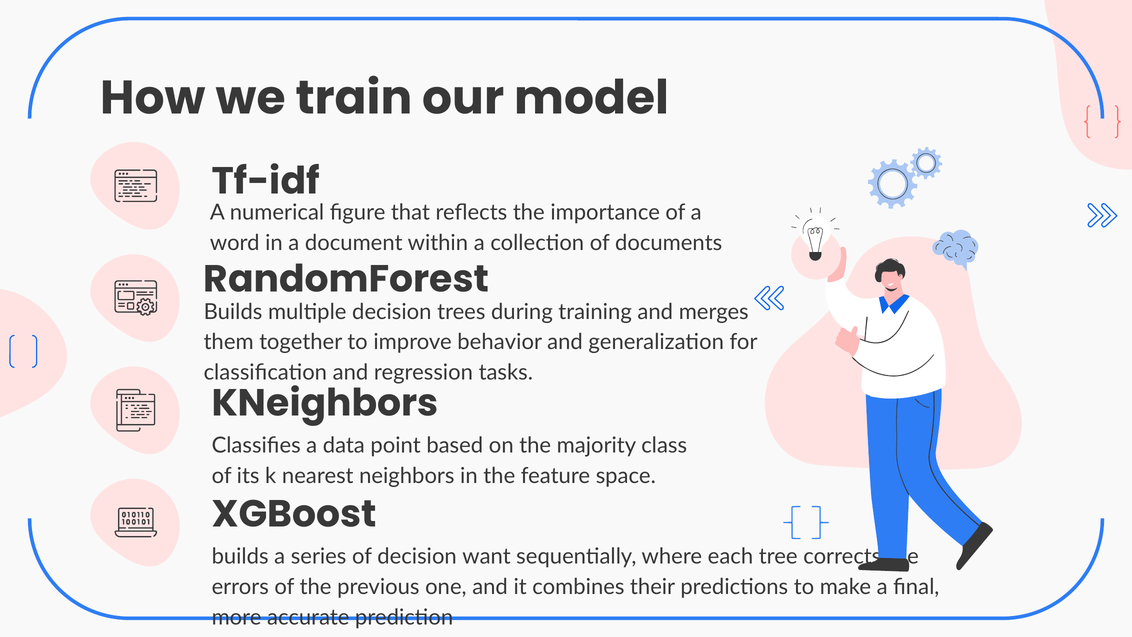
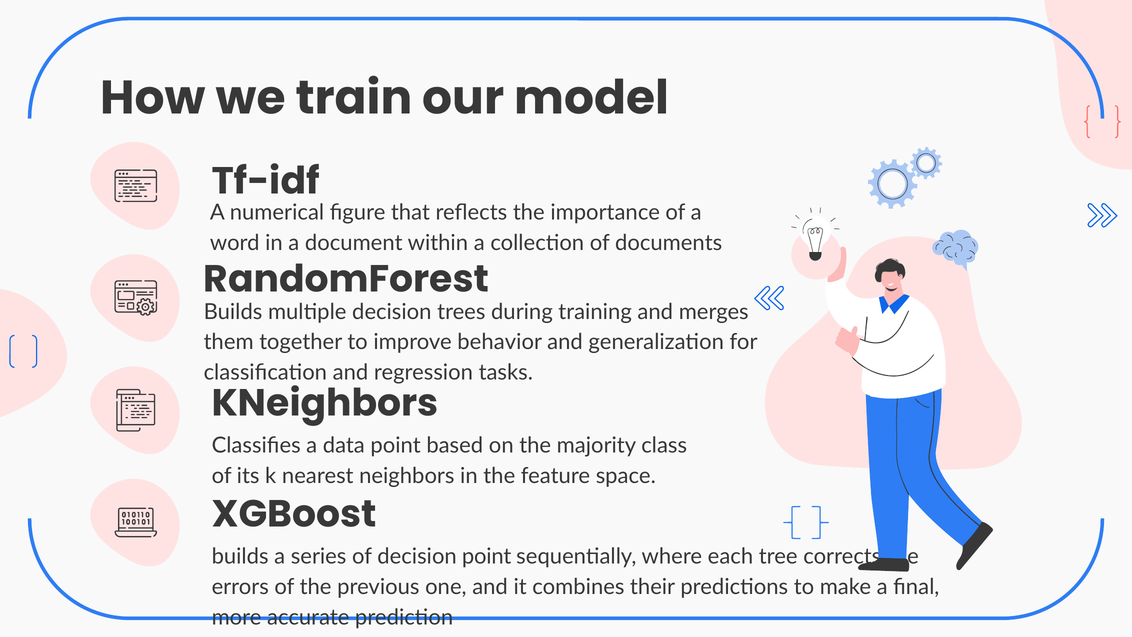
decision want: want -> point (487, 556)
